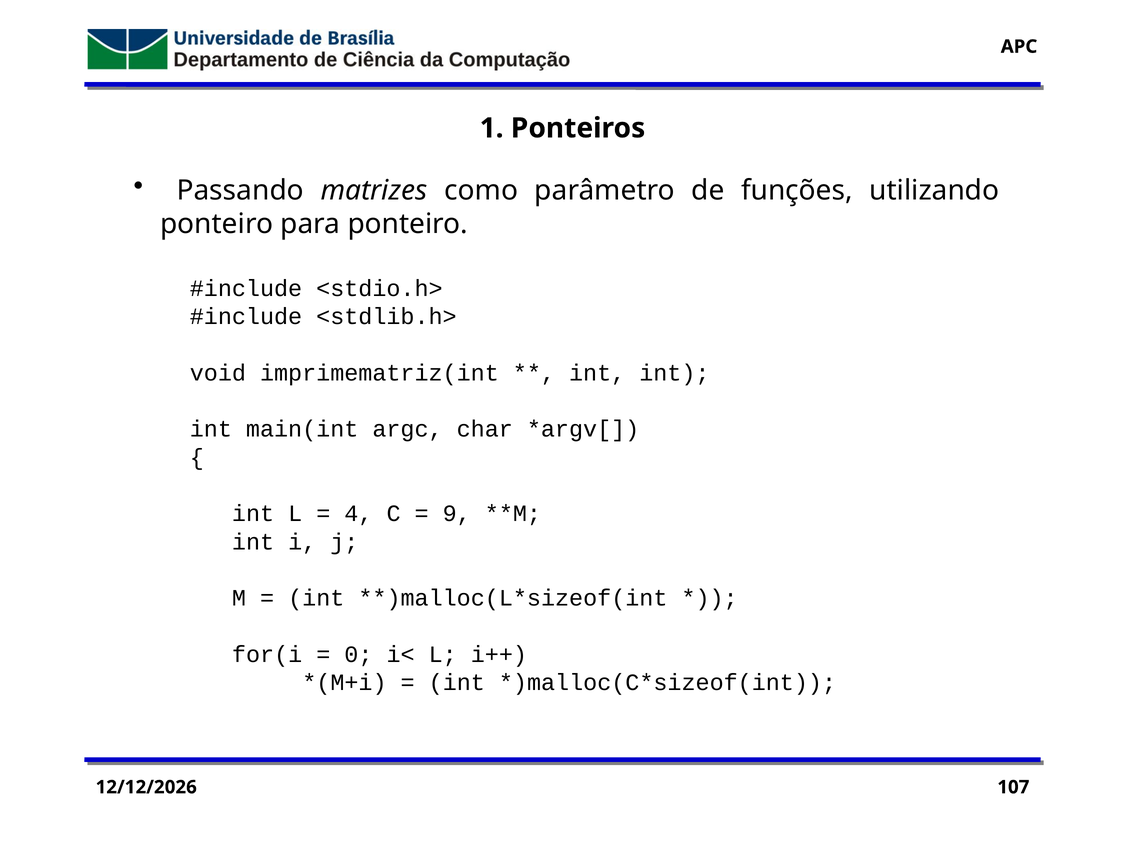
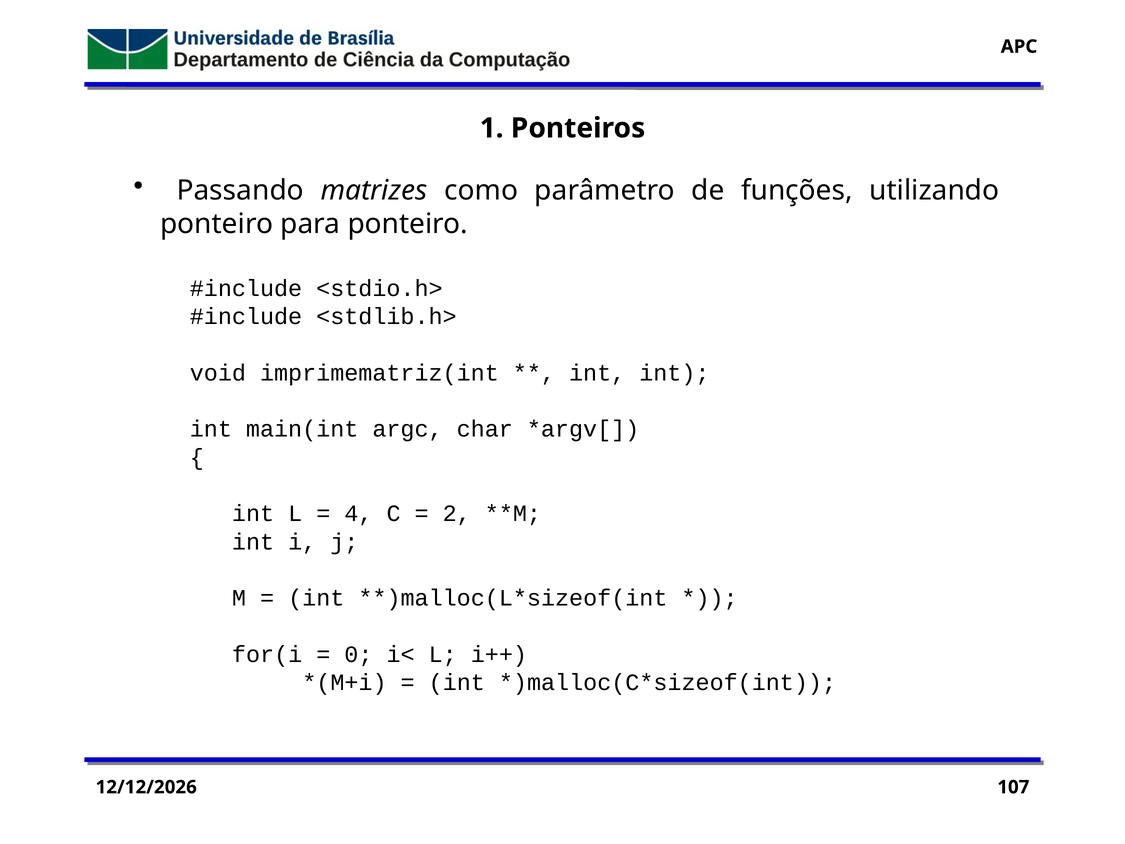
9: 9 -> 2 (457, 513)
